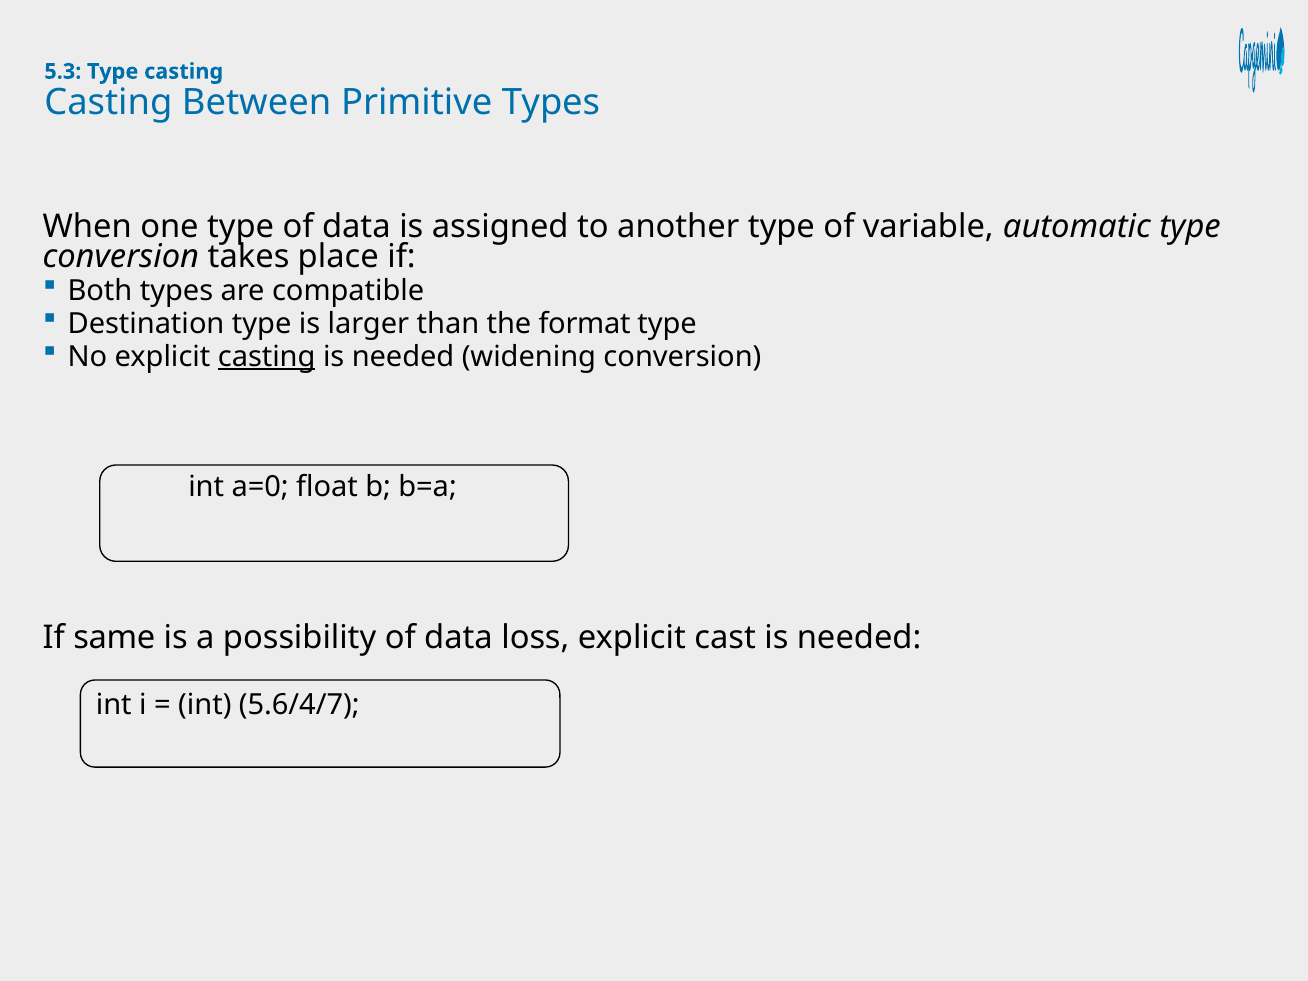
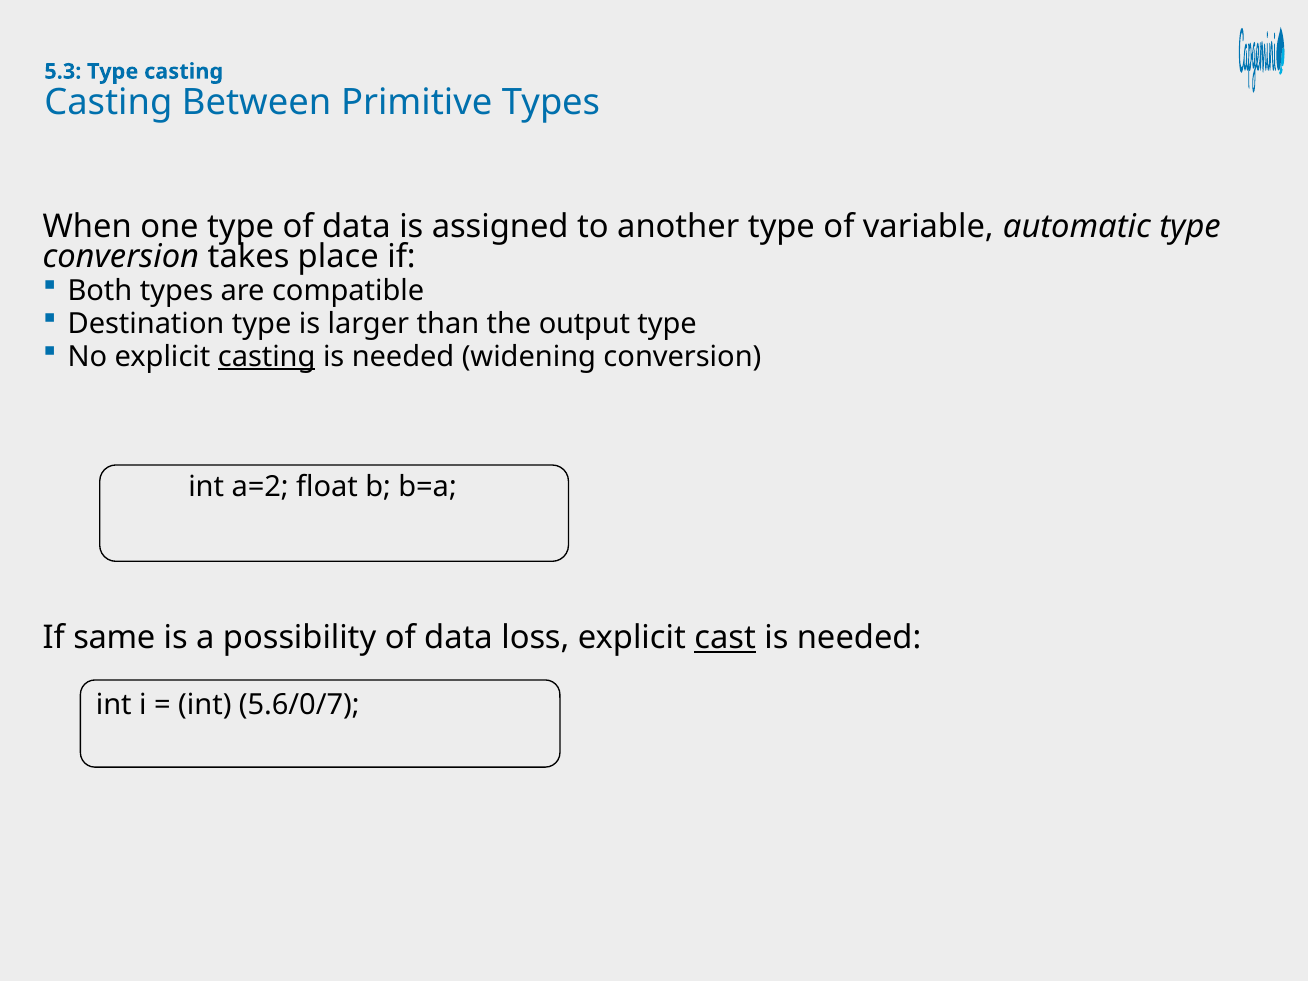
format: format -> output (584, 324)
a=0: a=0 -> a=2 (260, 487)
cast underline: none -> present (725, 638)
5.6/4/7: 5.6/4/7 -> 5.6/0/7 (299, 705)
